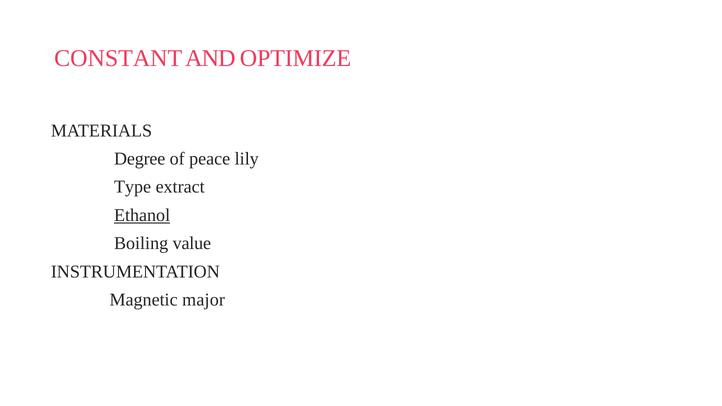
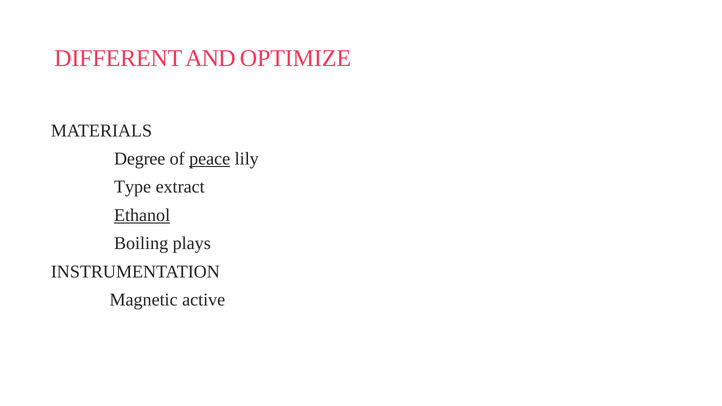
CONSTANT: CONSTANT -> DIFFERENT (118, 58)
peace underline: none -> present (210, 159)
value: value -> plays (192, 243)
major: major -> active (204, 300)
